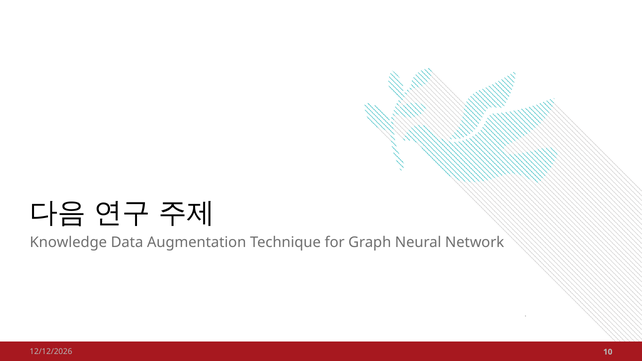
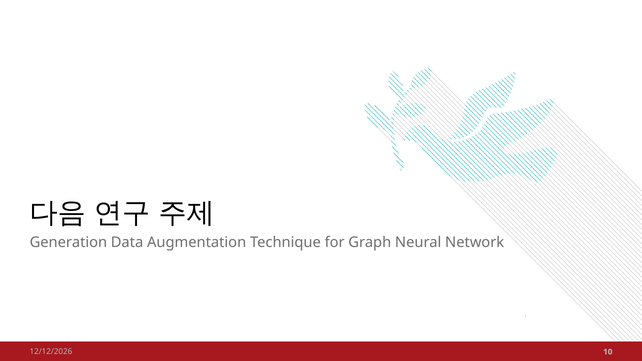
Knowledge: Knowledge -> Generation (68, 242)
